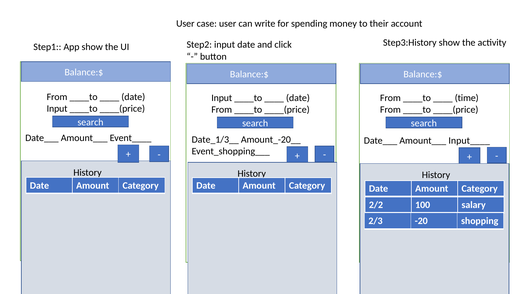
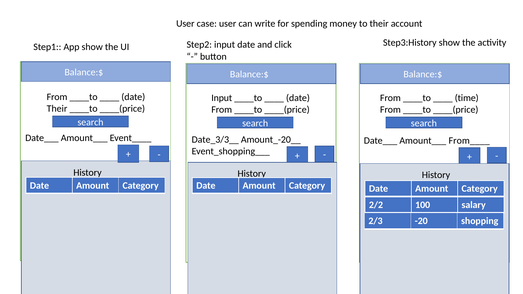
Input: Input -> Their (57, 109)
Date_1/3__: Date_1/3__ -> Date_3/3__ (215, 140)
Input____: Input____ -> From____ (469, 141)
